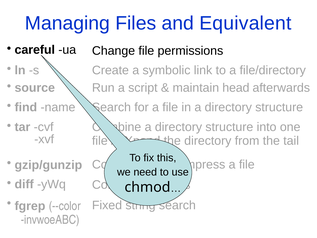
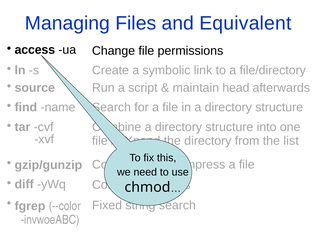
careful: careful -> access (35, 50)
tail: tail -> list (291, 141)
